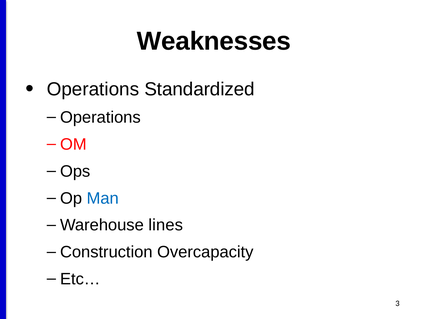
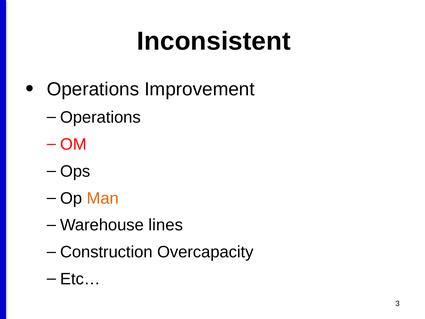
Weaknesses: Weaknesses -> Inconsistent (214, 41)
Standardized: Standardized -> Improvement (200, 89)
Man colour: blue -> orange (103, 198)
